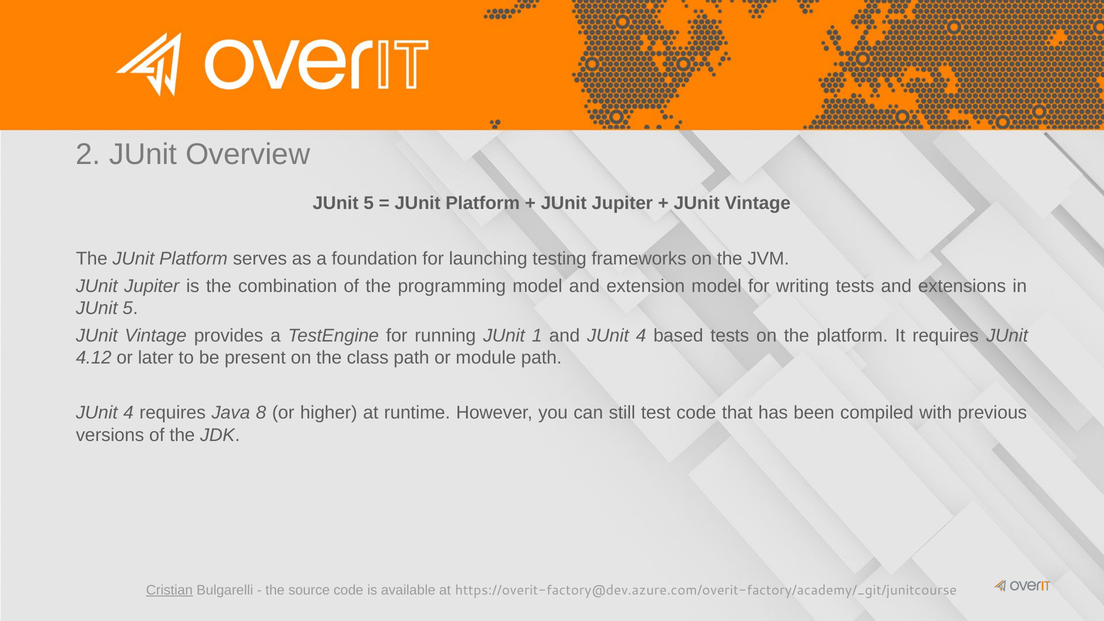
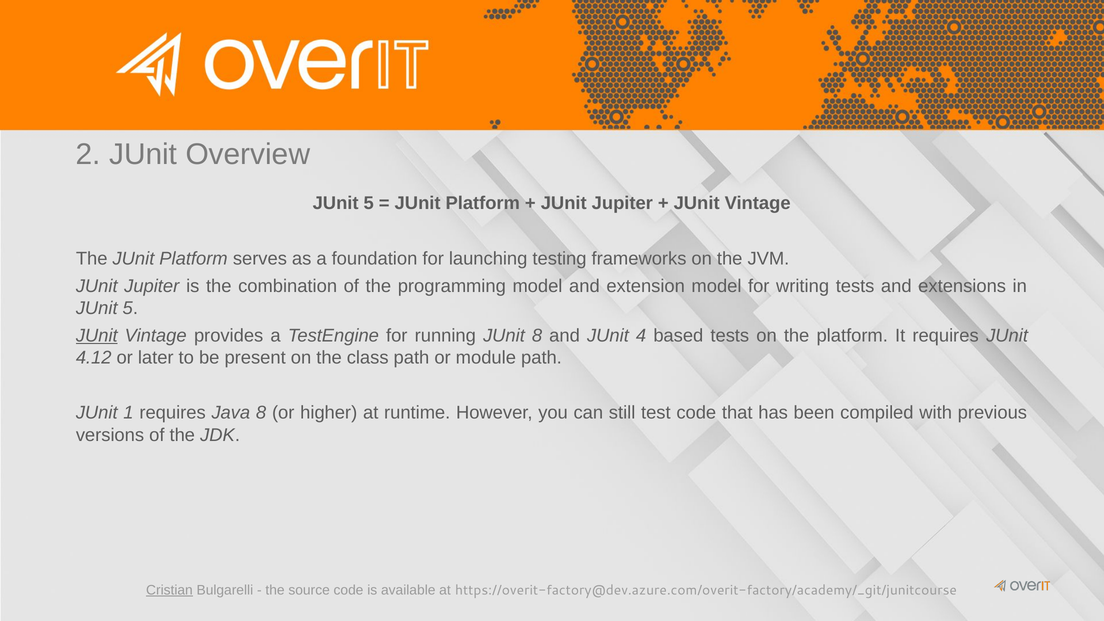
JUnit underline: none -> present (97, 336)
JUnit 1: 1 -> 8 (537, 336)
4: 4 -> 1 (128, 413)
